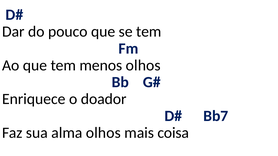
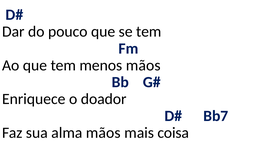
menos olhos: olhos -> mãos (143, 65)
alma olhos: olhos -> mãos (103, 133)
